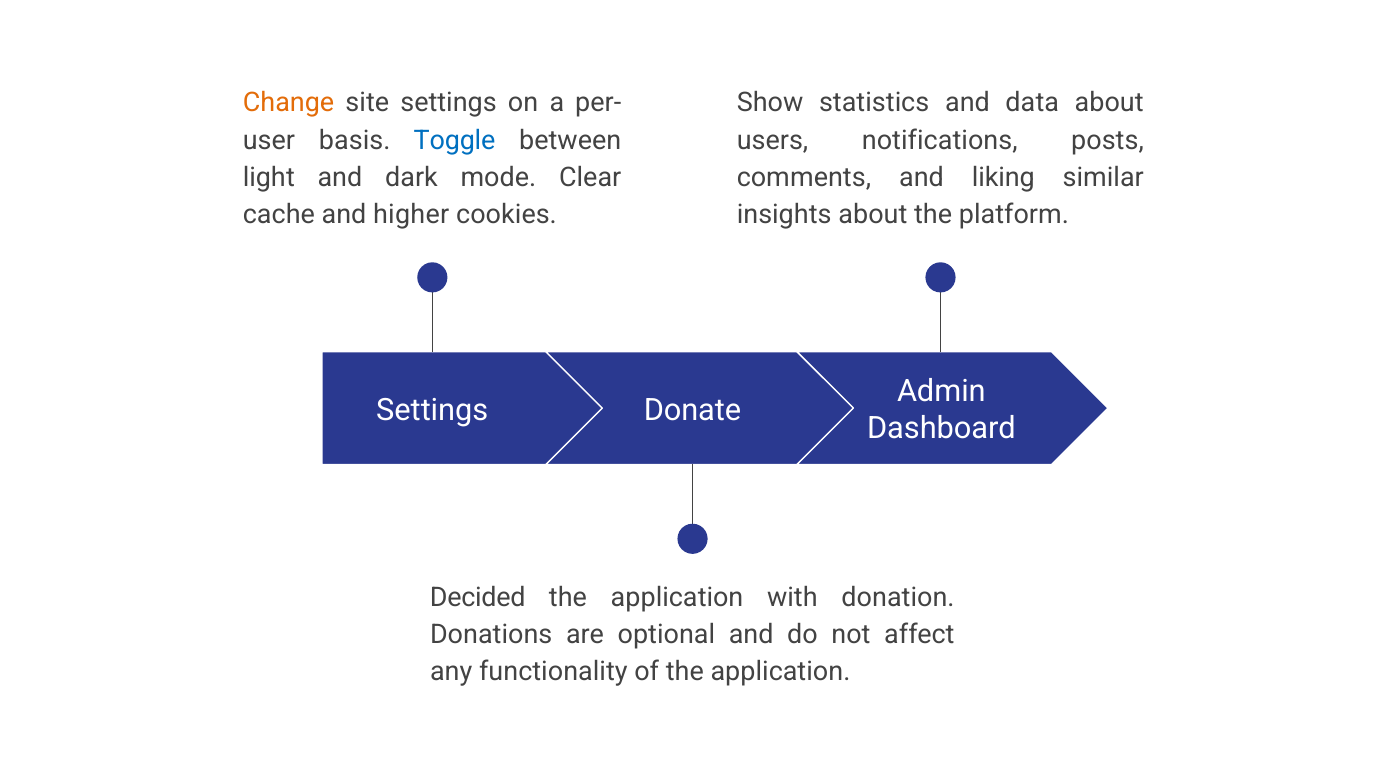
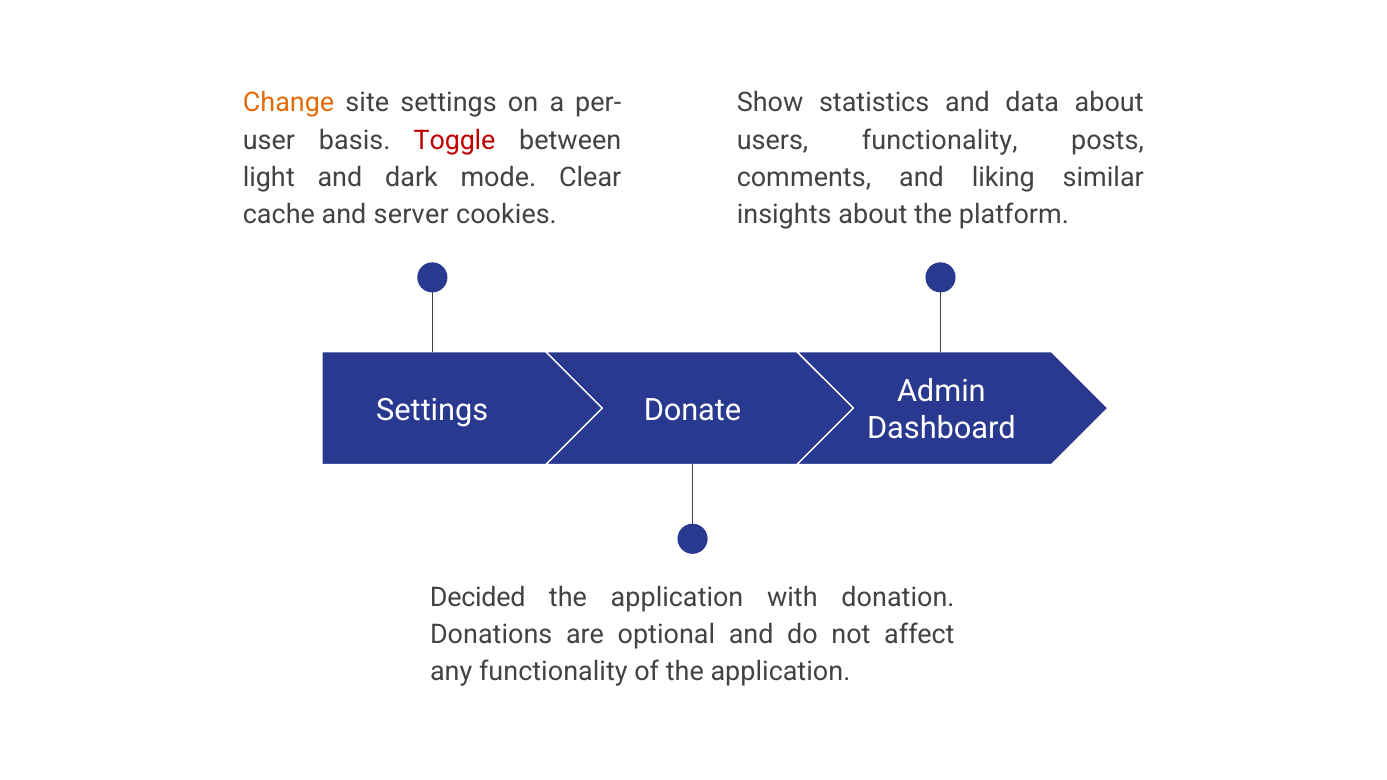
Toggle colour: blue -> red (455, 140)
users notifications: notifications -> functionality (940, 140)
higher: higher -> server (411, 215)
